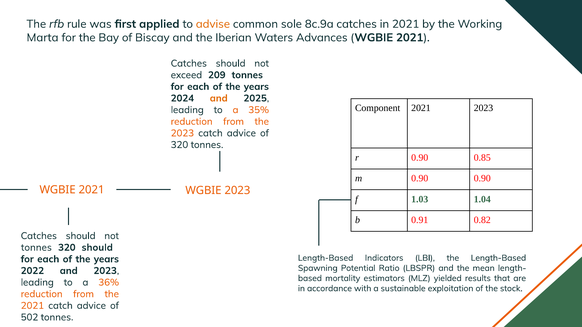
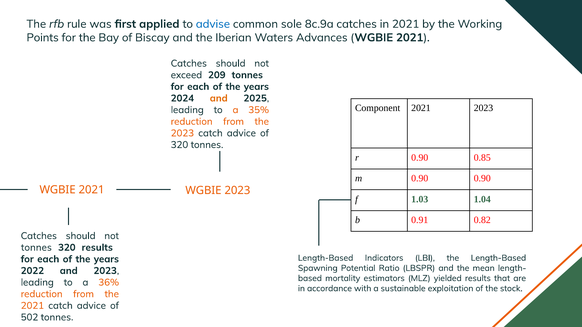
advise colour: orange -> blue (213, 24)
Marta: Marta -> Points (43, 38)
320 should: should -> results (97, 248)
